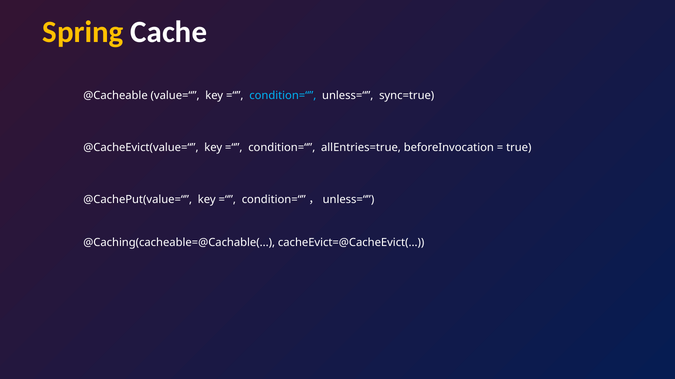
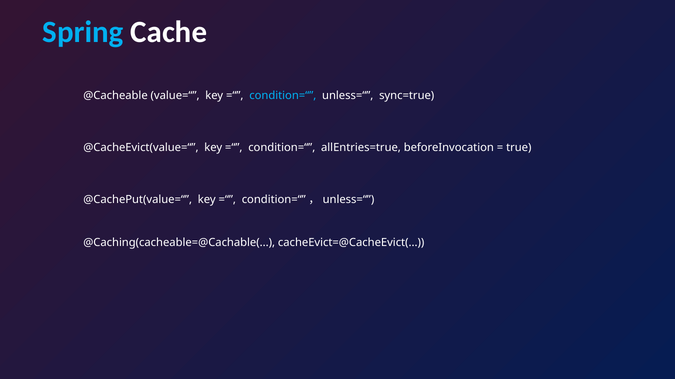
Spring colour: yellow -> light blue (83, 32)
